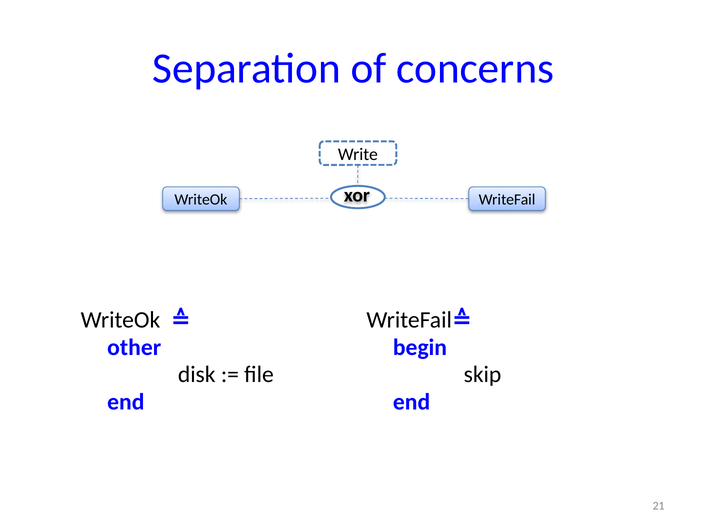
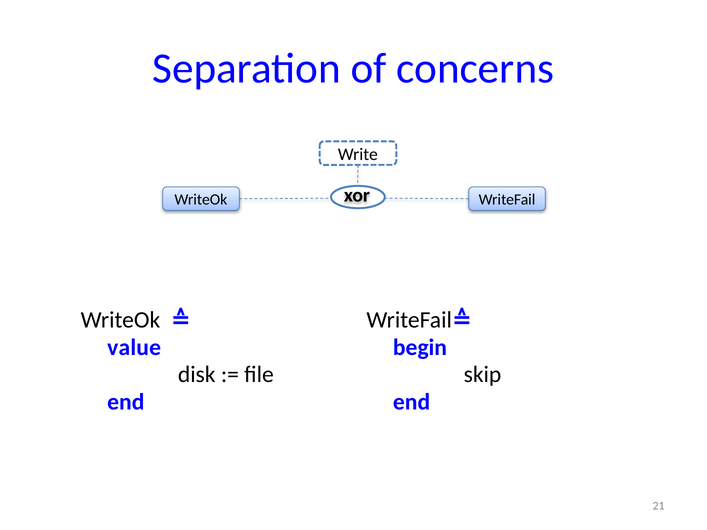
other: other -> value (134, 348)
